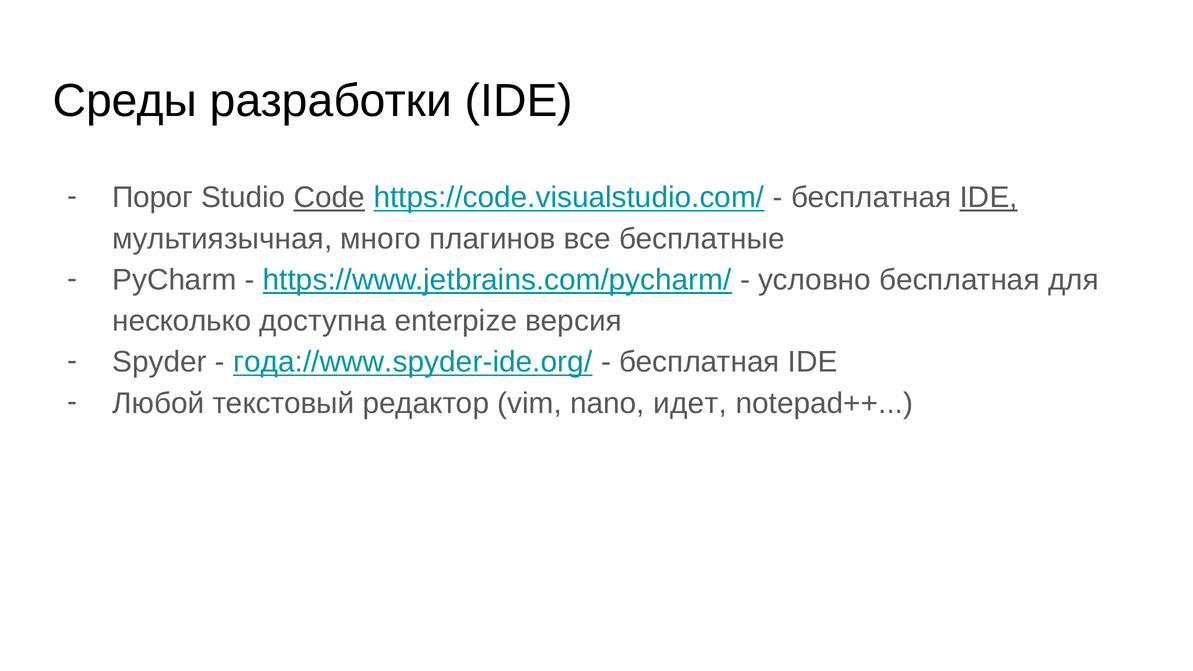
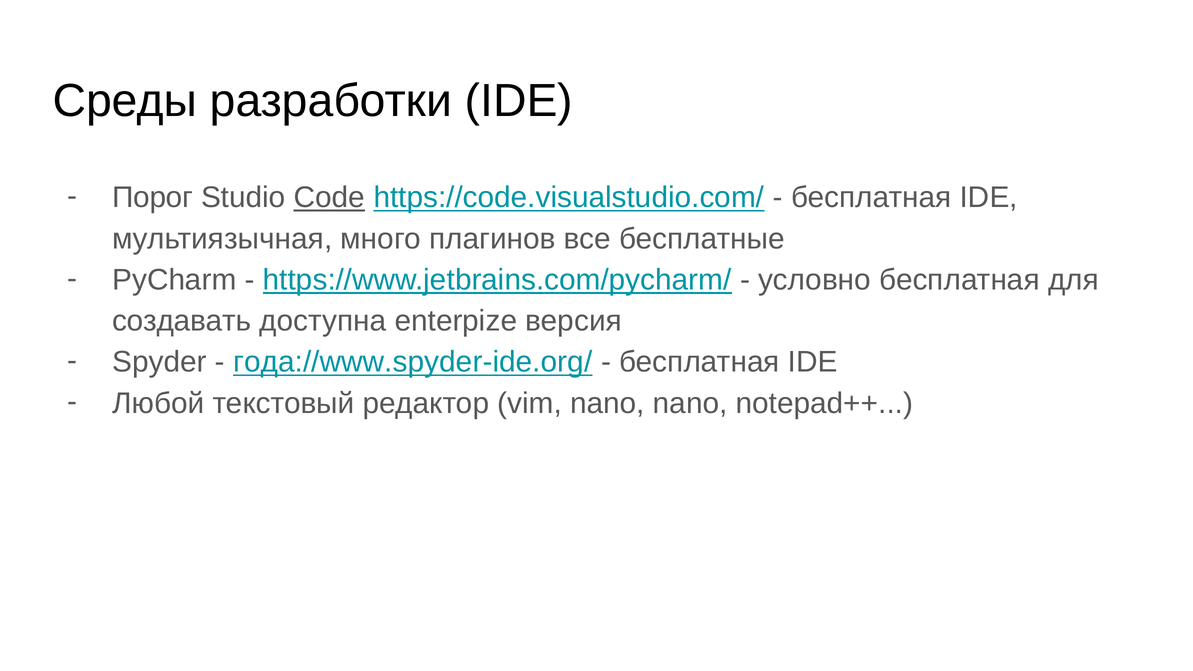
IDE underline: present -> none (989, 198)
несколько: несколько -> создавать (182, 321)
nano идет: идет -> nano (690, 403)
